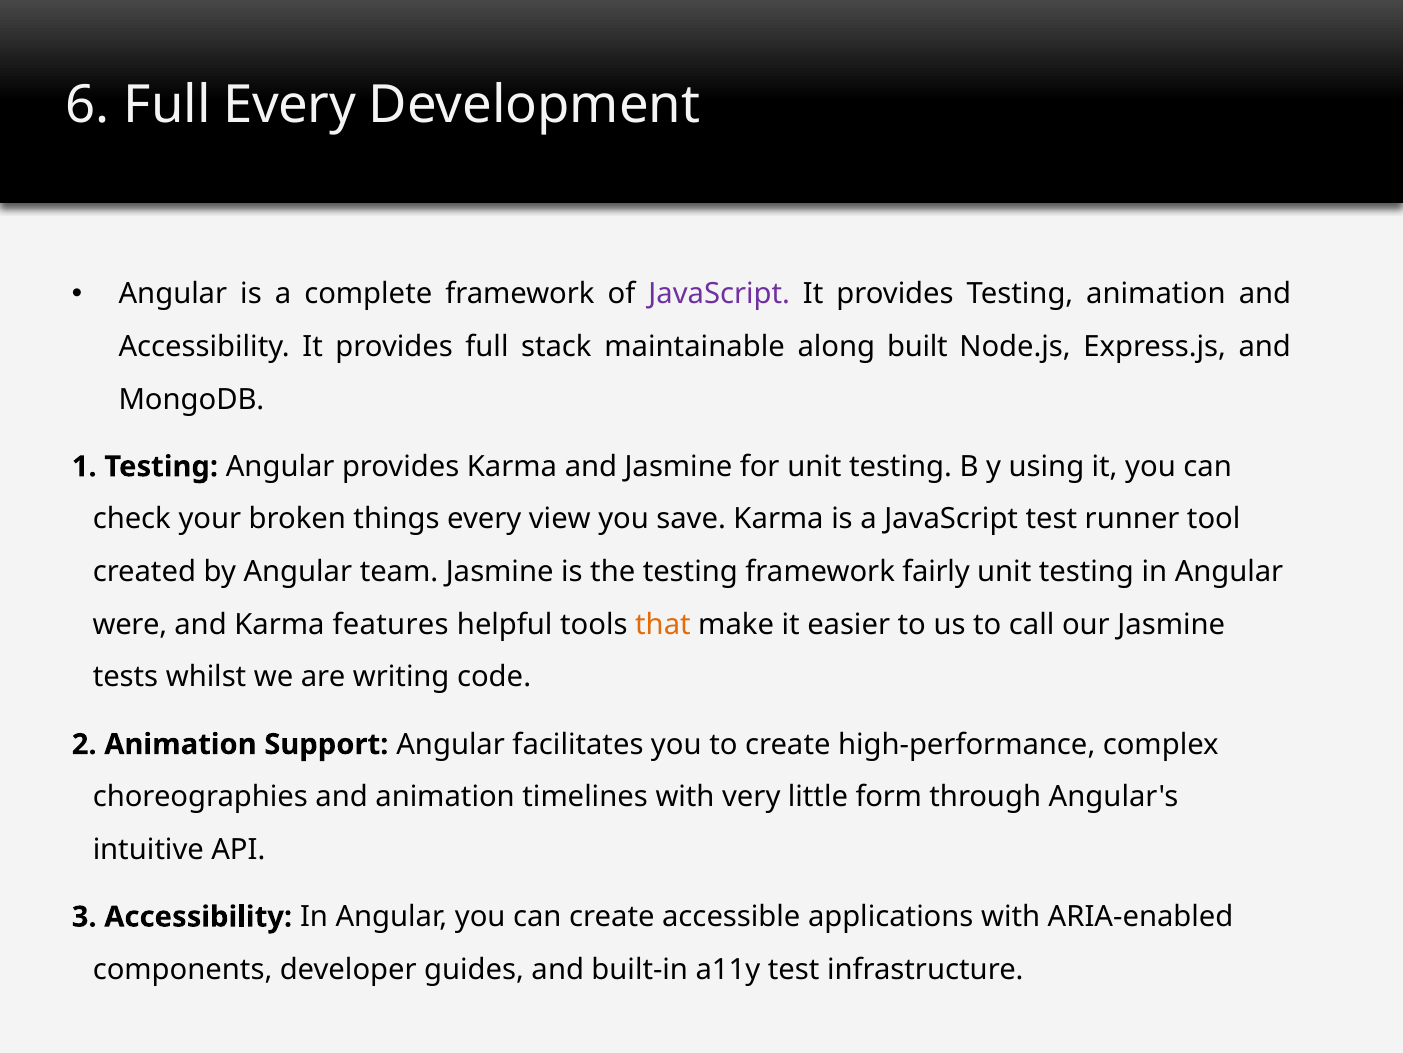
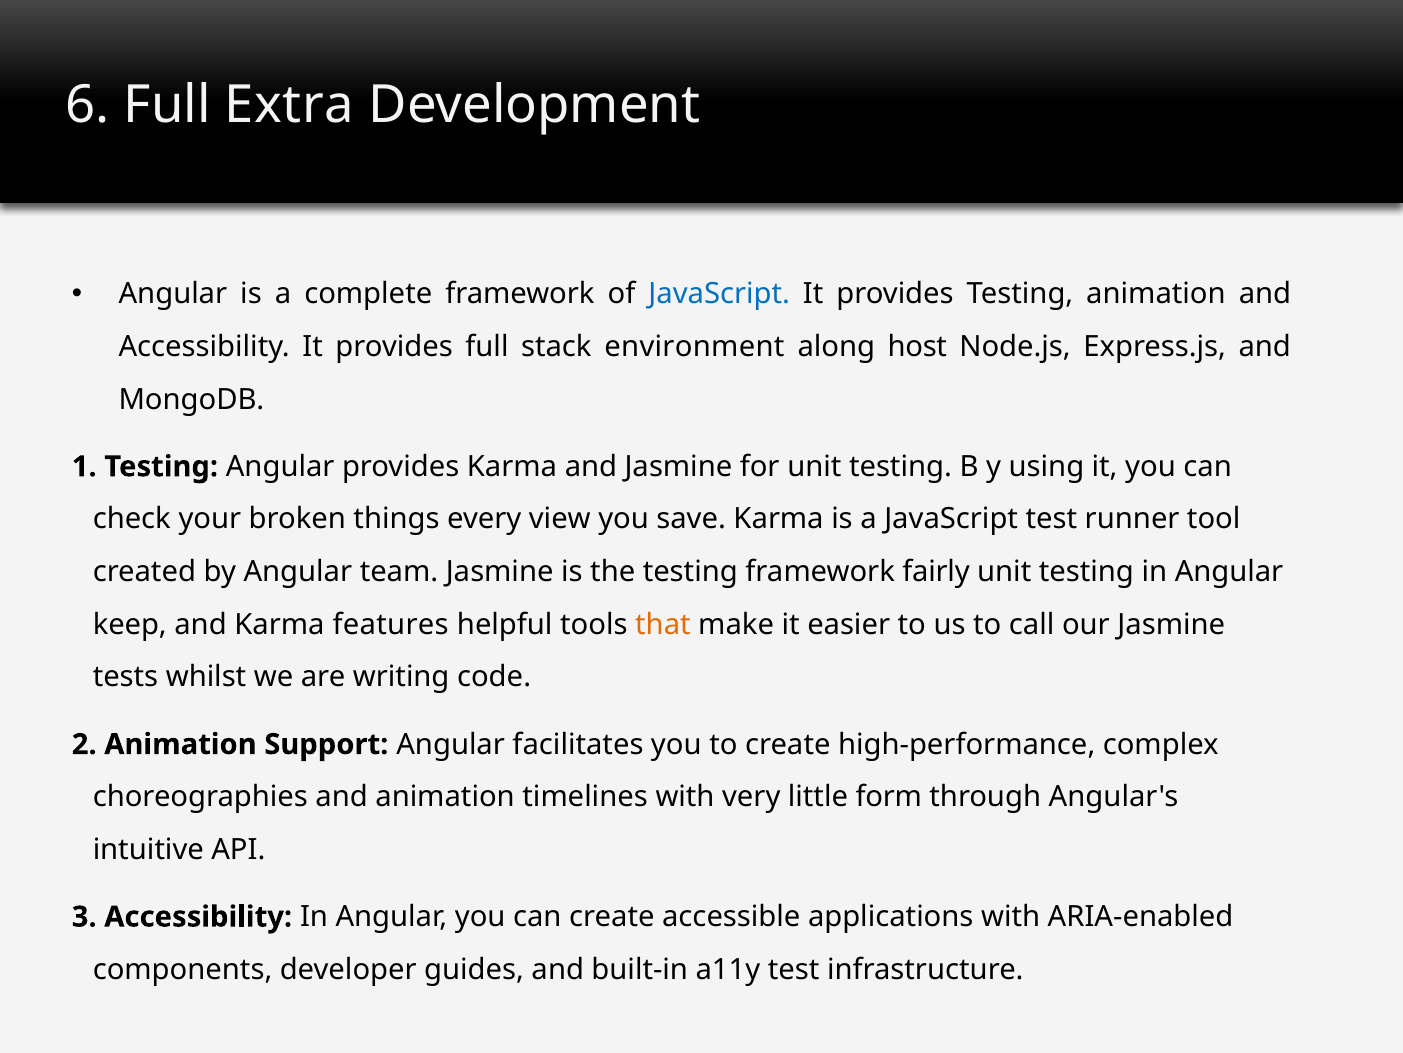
Full Every: Every -> Extra (289, 105)
JavaScript colour: purple -> blue (719, 294)
maintainable: maintainable -> environment (694, 347)
built: built -> host (917, 347)
were: were -> keep (130, 624)
